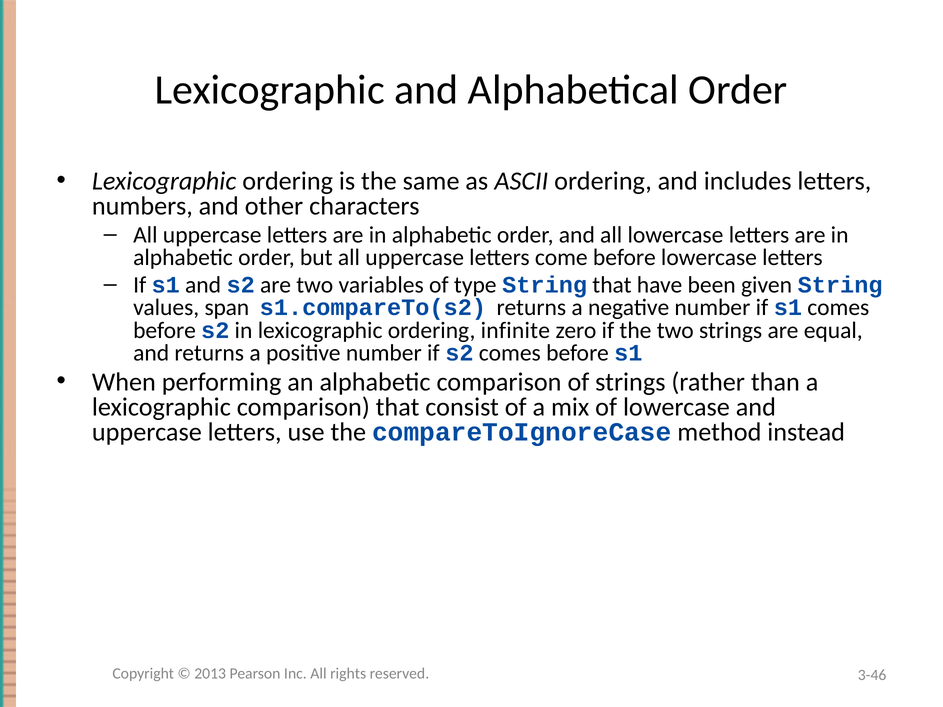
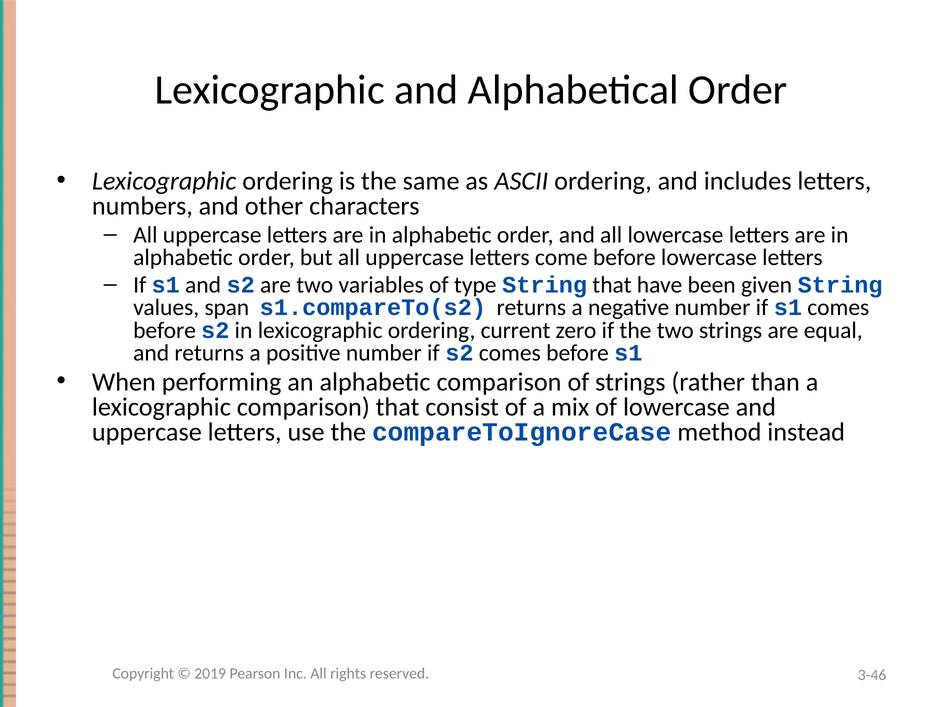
infinite: infinite -> current (516, 330)
2013: 2013 -> 2019 (210, 674)
